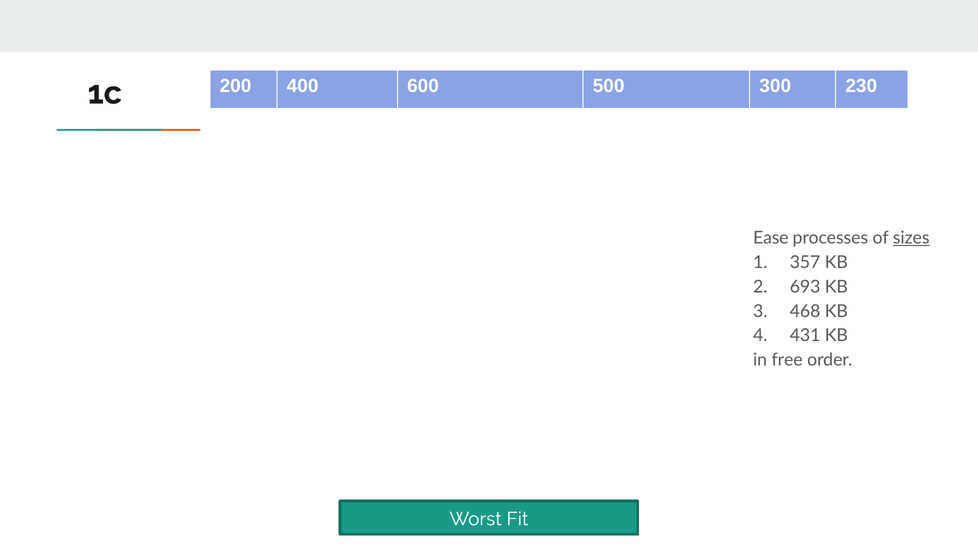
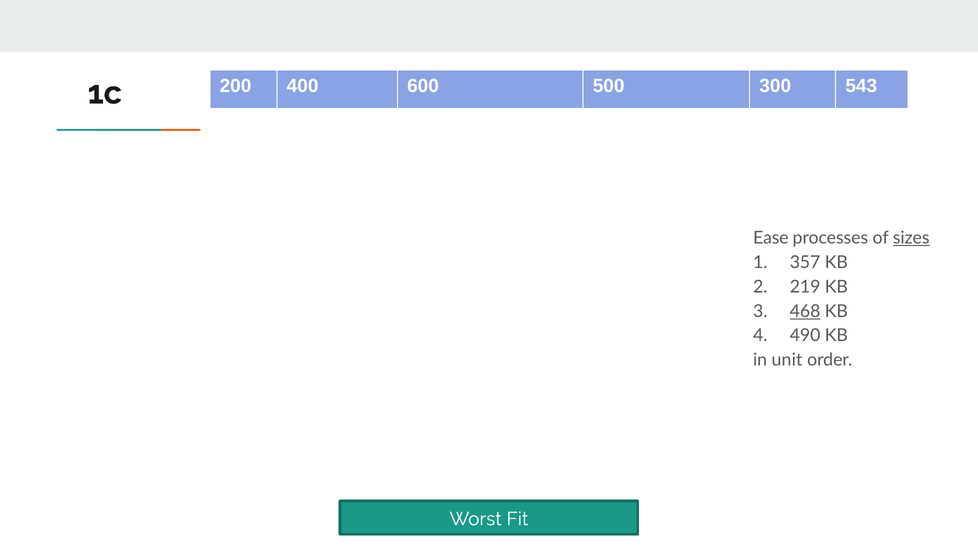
230: 230 -> 543 (861, 86)
693: 693 -> 219 (805, 287)
468 underline: none -> present (805, 311)
431: 431 -> 490 (805, 336)
free: free -> unit (787, 360)
